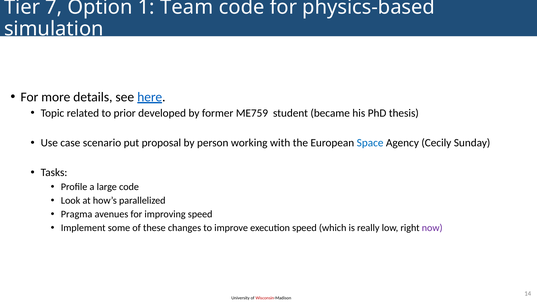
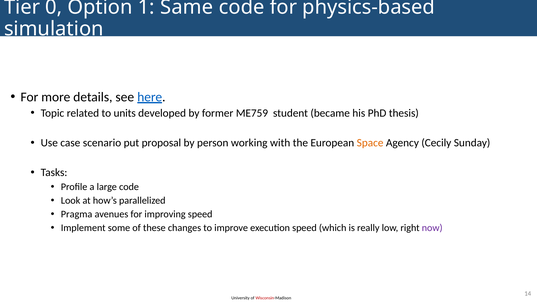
7: 7 -> 0 (54, 7)
Team: Team -> Same (187, 7)
prior: prior -> units (125, 113)
Space colour: blue -> orange (370, 143)
